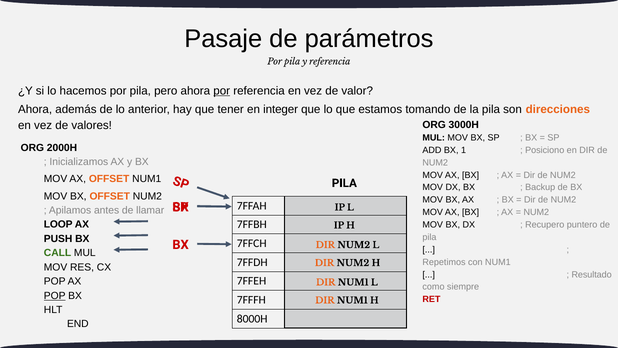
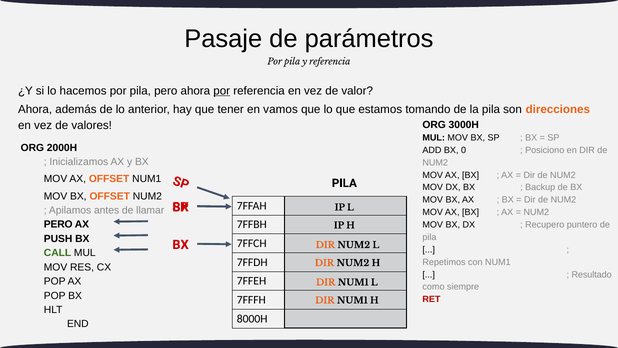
integer: integer -> vamos (281, 109)
1: 1 -> 0 (464, 150)
LOOP: LOOP -> PERO (58, 224)
POP underline: present -> none (55, 295)
